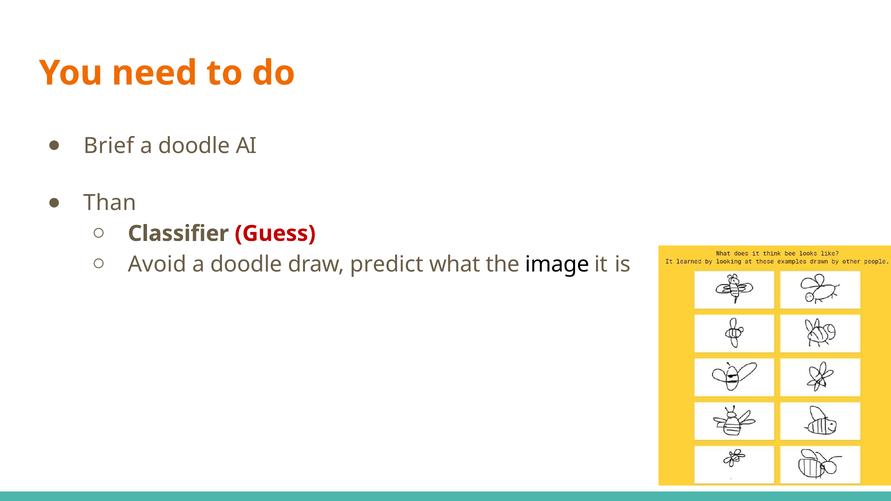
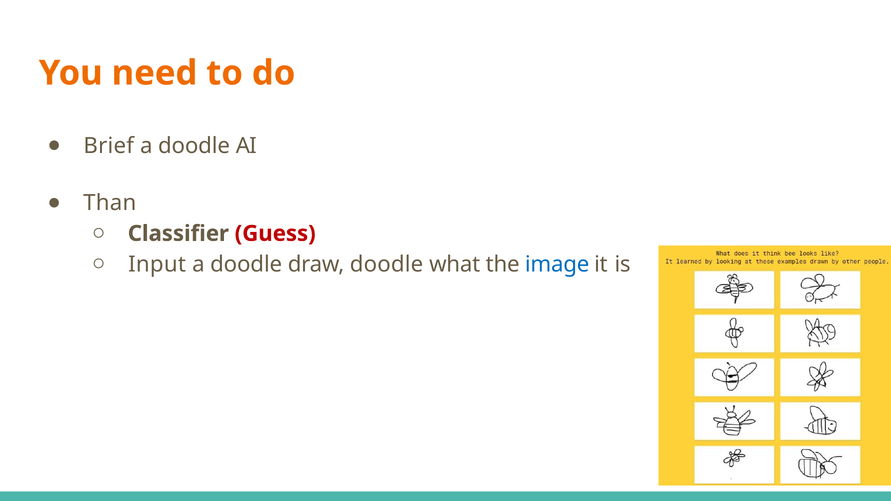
Avoid: Avoid -> Input (157, 264)
draw predict: predict -> doodle (387, 264)
image colour: black -> blue (557, 264)
